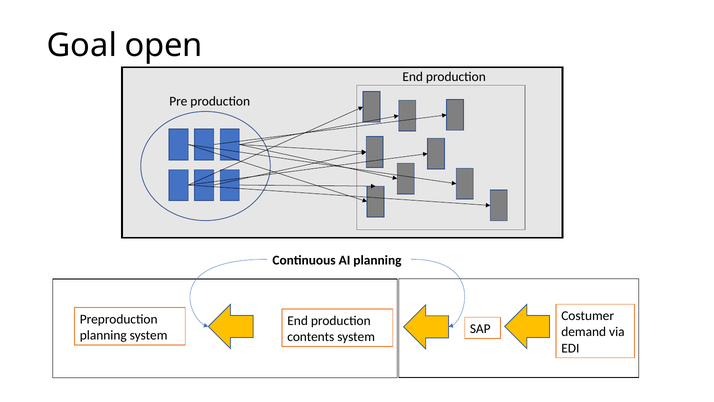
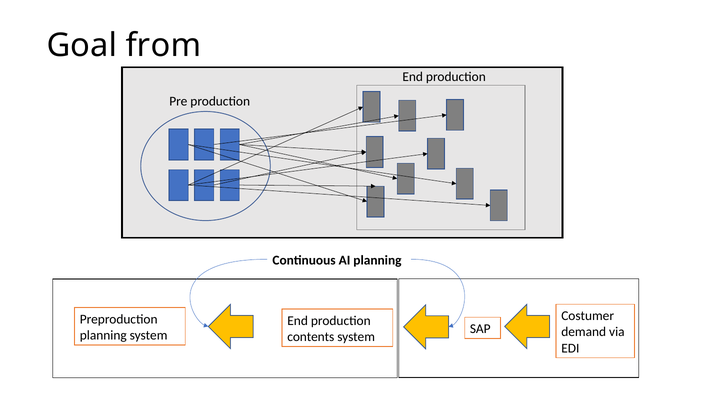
open: open -> from (163, 46)
